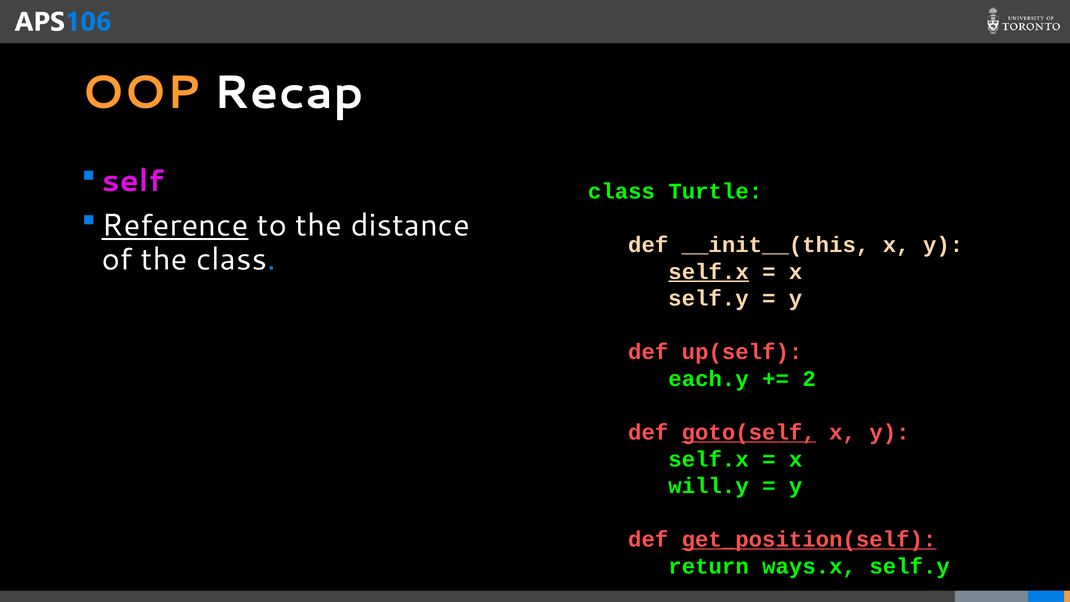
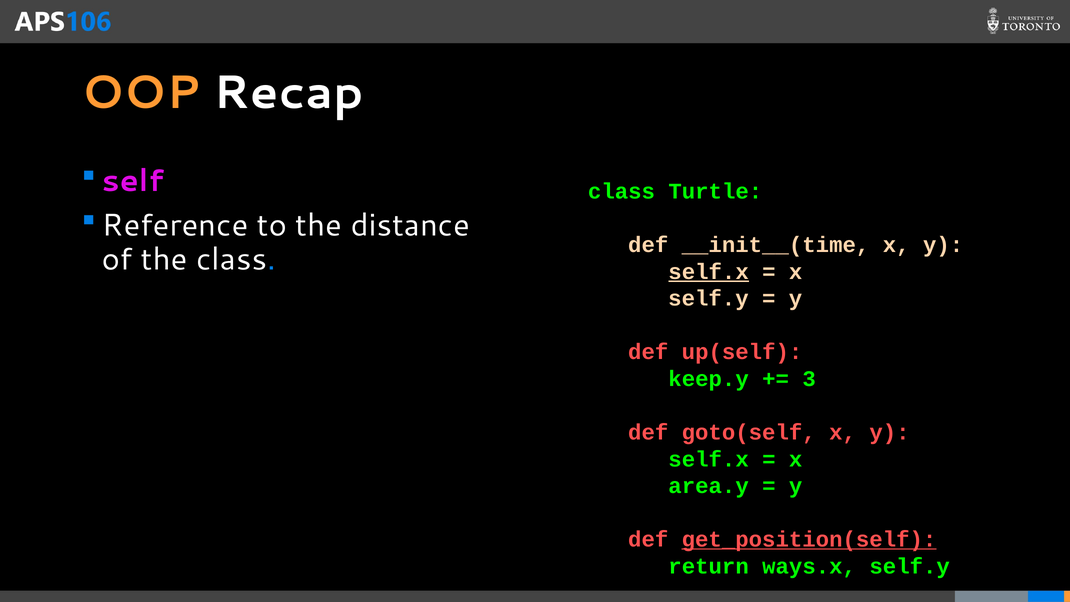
Reference underline: present -> none (175, 226)
__init__(this: __init__(this -> __init__(time (776, 245)
each.y: each.y -> keep.y (709, 379)
2: 2 -> 3 (809, 379)
goto(self underline: present -> none (749, 432)
will.y: will.y -> area.y (709, 486)
